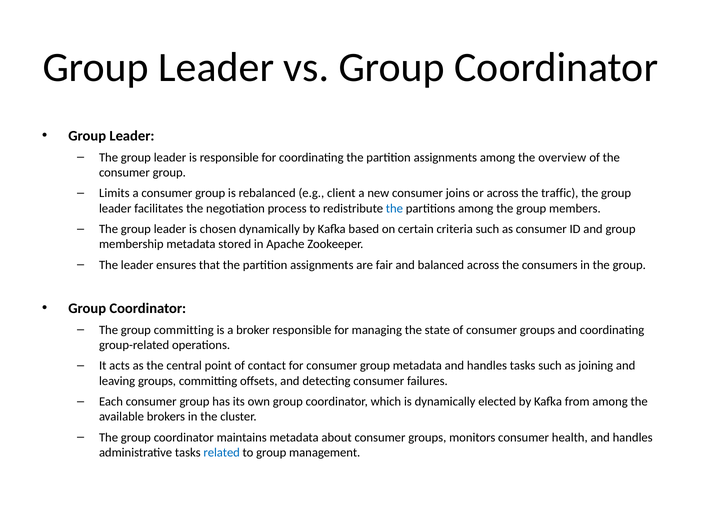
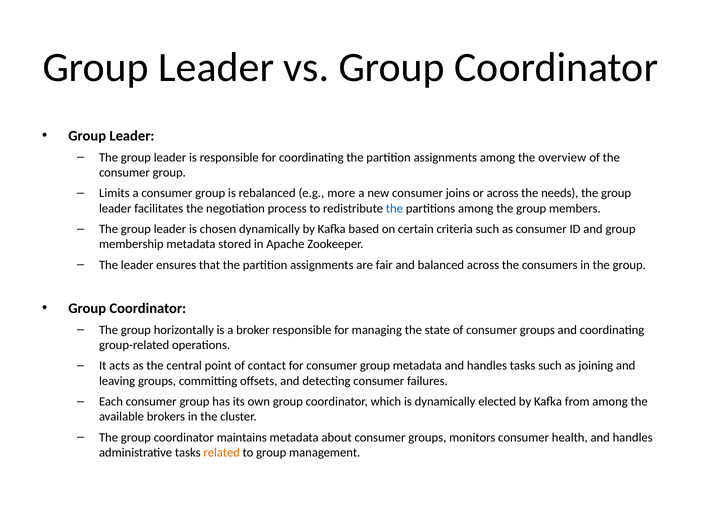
client: client -> more (341, 194)
traffic: traffic -> needs (560, 194)
group committing: committing -> horizontally (184, 330)
related colour: blue -> orange (222, 453)
